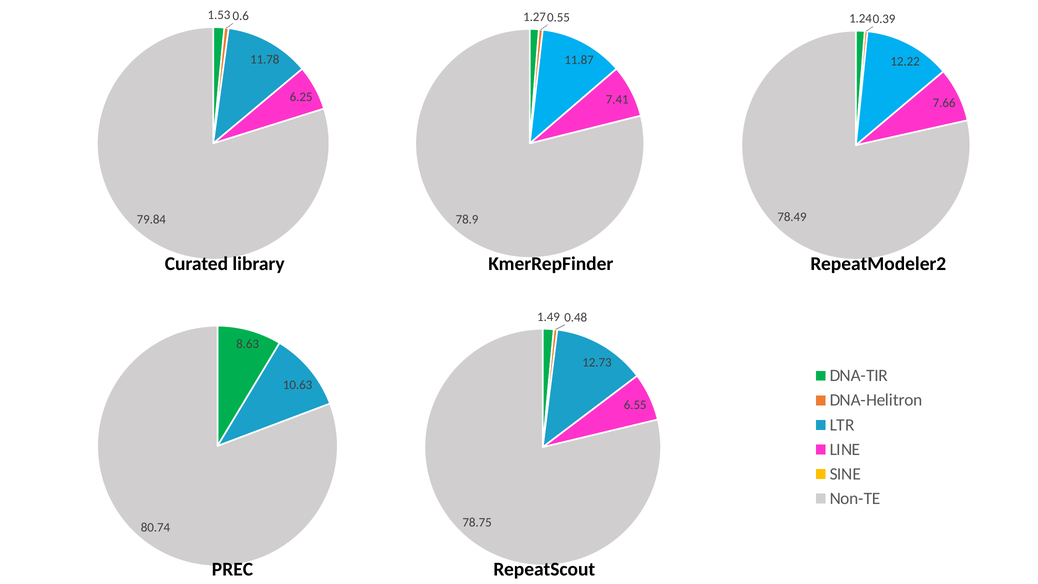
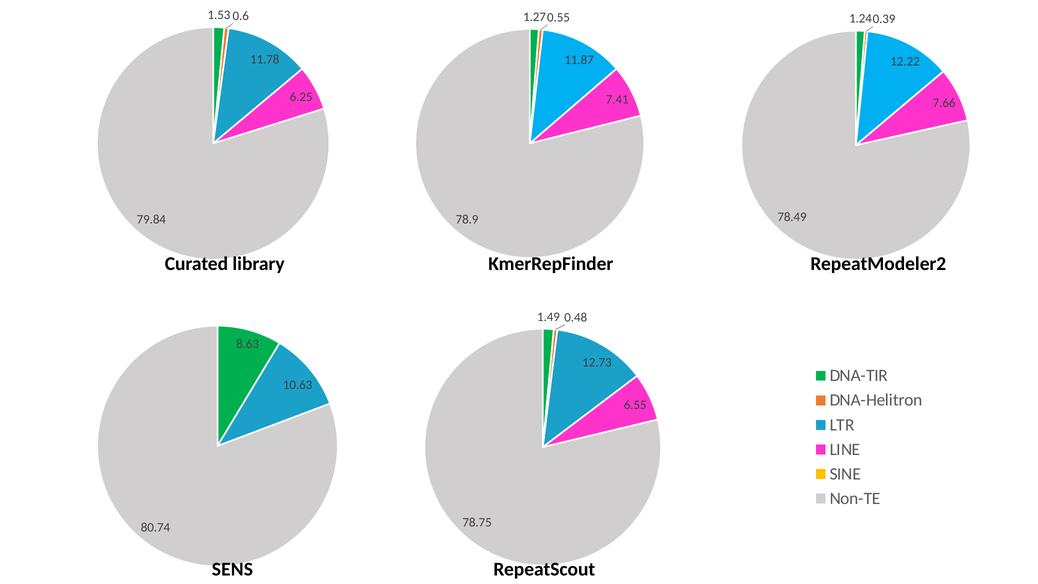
PREC: PREC -> SENS (232, 569)
